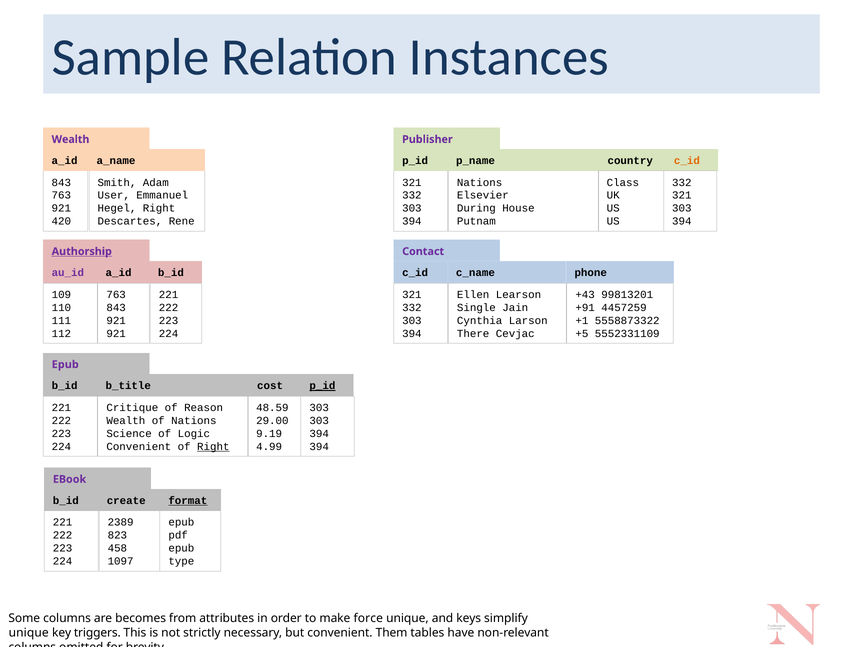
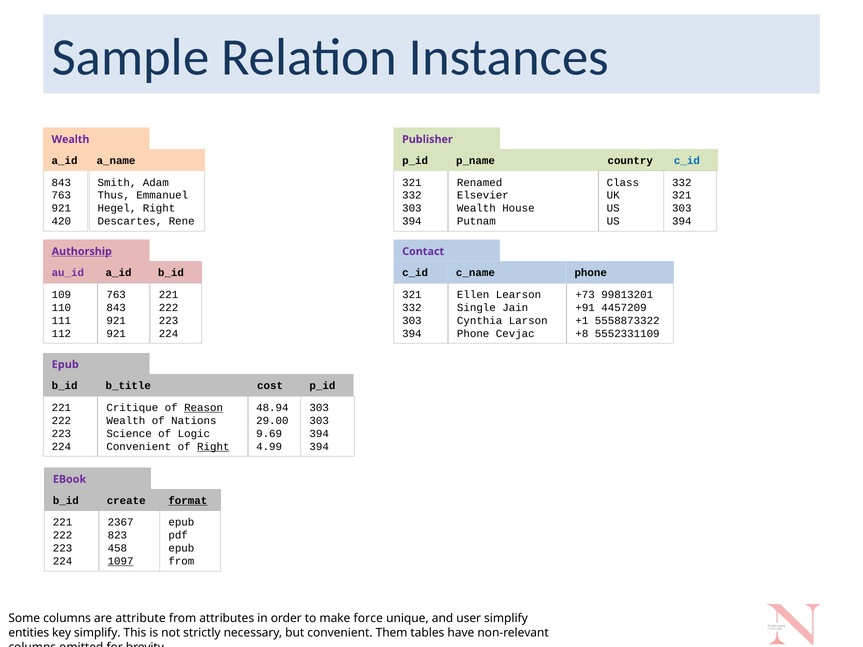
c_id colour: orange -> blue (687, 161)
Nations: Nations -> Renamed (480, 183)
User: User -> Thus (114, 196)
During: During -> Wealth (476, 208)
+43: +43 -> +73 (585, 295)
4457259: 4457259 -> 4457209 (624, 308)
There: There -> Phone (473, 334)
+5: +5 -> +8 (582, 334)
p_id underline: present -> none (322, 386)
Reason underline: none -> present (204, 408)
48.59: 48.59 -> 48.94 (272, 408)
9.19: 9.19 -> 9.69 (269, 434)
2389: 2389 -> 2367 (121, 523)
1097 underline: none -> present (121, 561)
type: type -> from (181, 561)
becomes: becomes -> attribute (141, 619)
keys: keys -> user (469, 619)
unique: unique -> entities (29, 633)
key triggers: triggers -> simplify (97, 633)
